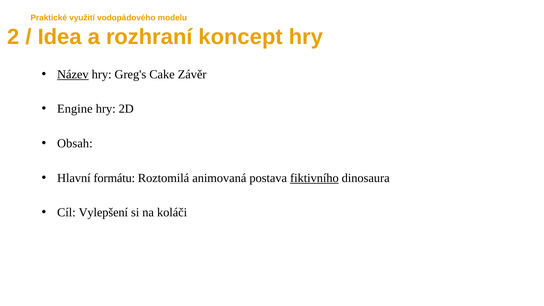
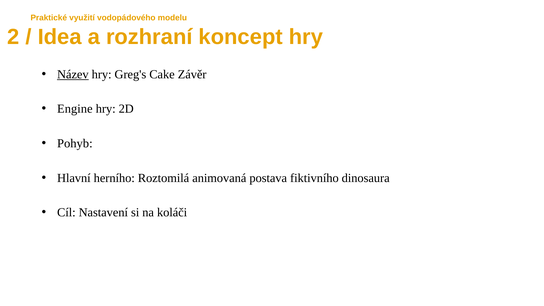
Obsah: Obsah -> Pohyb (75, 143)
formátu: formátu -> herního (114, 178)
fiktivního underline: present -> none (314, 178)
Vylepšení: Vylepšení -> Nastavení (103, 213)
